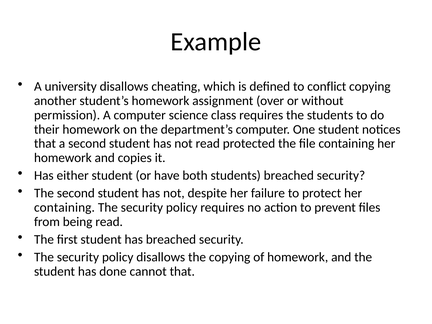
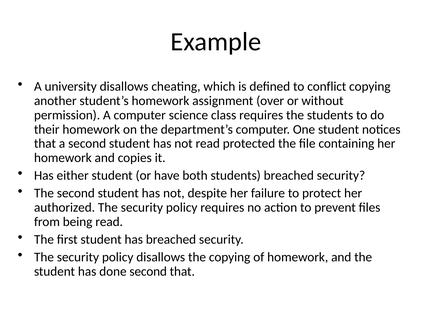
containing: containing -> authorized (65, 208)
done cannot: cannot -> second (148, 271)
